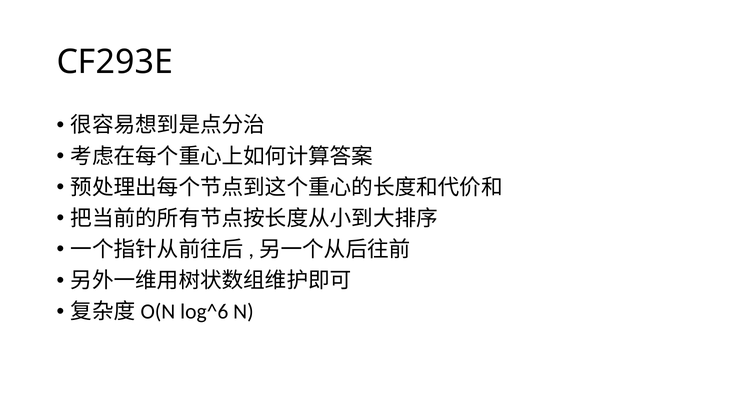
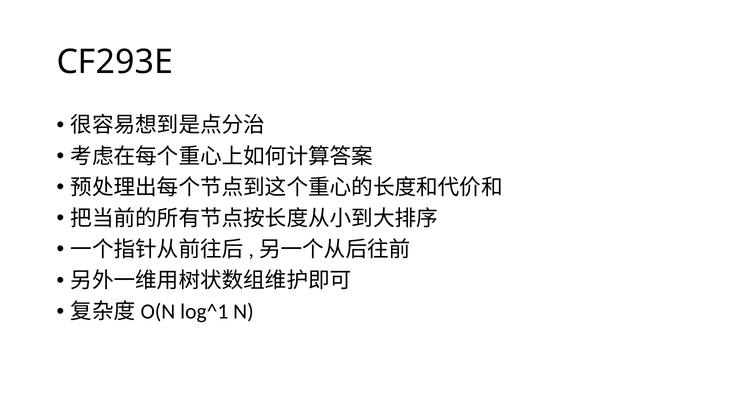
log^6: log^6 -> log^1 (204, 312)
